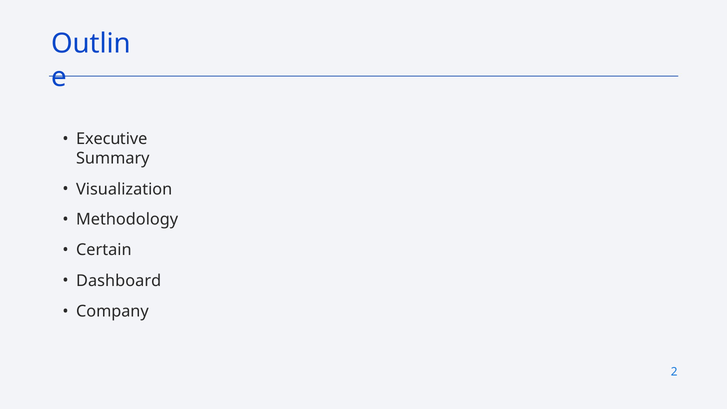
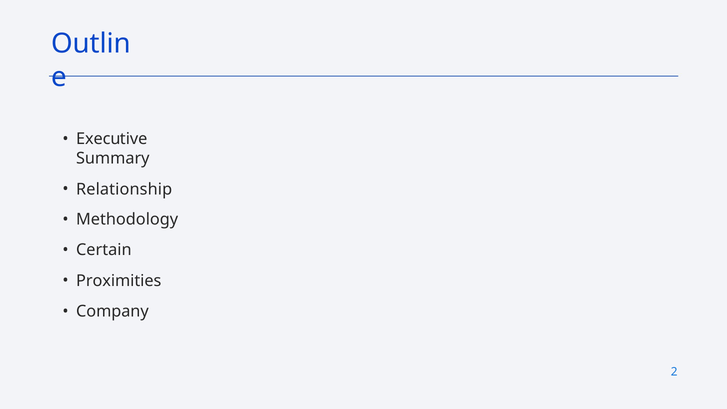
Visualization: Visualization -> Relationship (124, 189)
Dashboard: Dashboard -> Proximities (119, 281)
